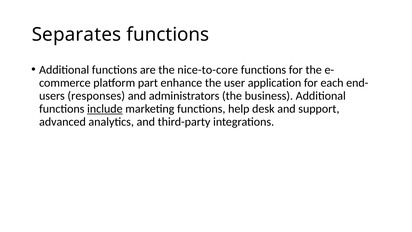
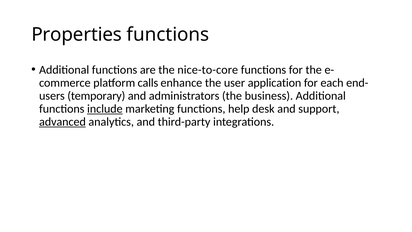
Separates: Separates -> Properties (77, 35)
part: part -> calls (148, 83)
responses: responses -> temporary (96, 96)
advanced underline: none -> present (62, 122)
